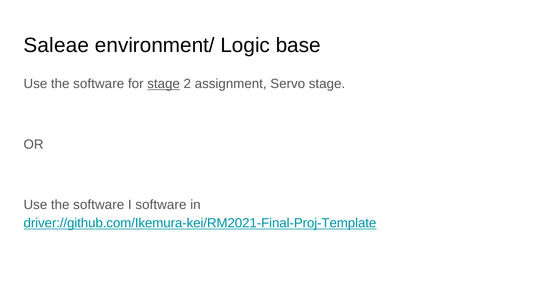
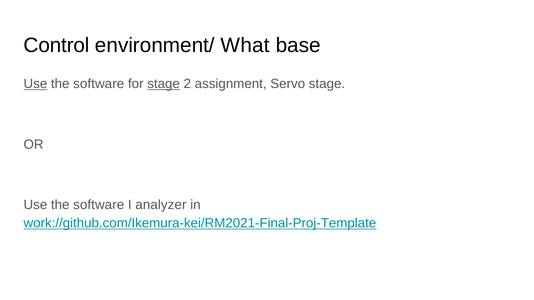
Saleae: Saleae -> Control (56, 45)
Logic: Logic -> What (245, 45)
Use underline: none -> present (35, 84)
I software: software -> analyzer (161, 205)
driver://github.com/Ikemura-kei/RM2021-Final-Proj-Template: driver://github.com/Ikemura-kei/RM2021-Final-Proj-Template -> work://github.com/Ikemura-kei/RM2021-Final-Proj-Template (200, 223)
